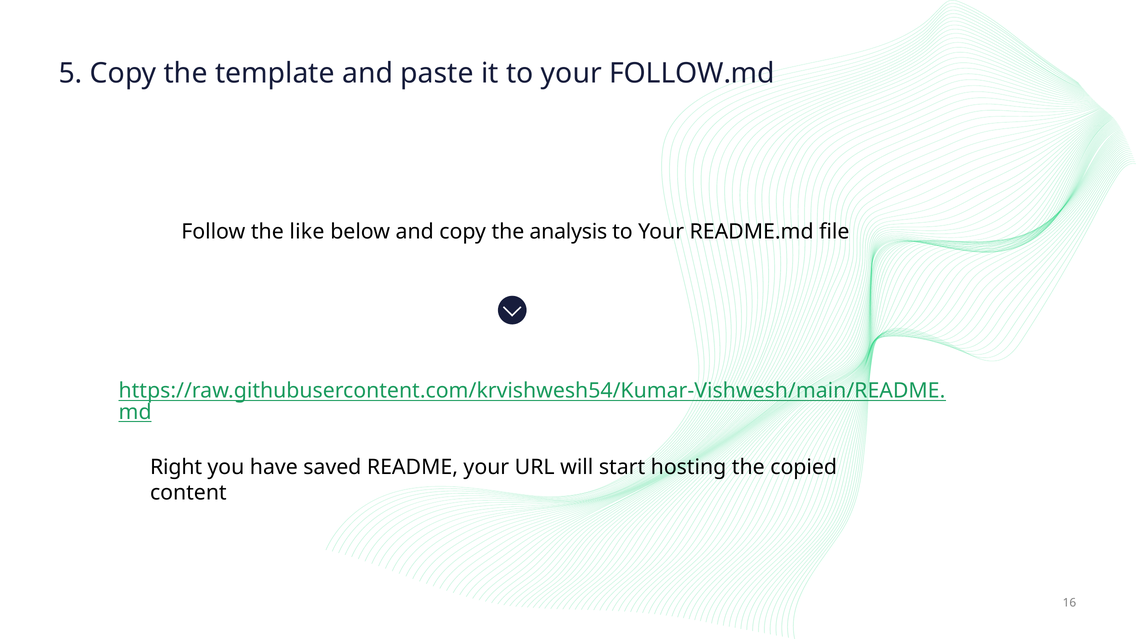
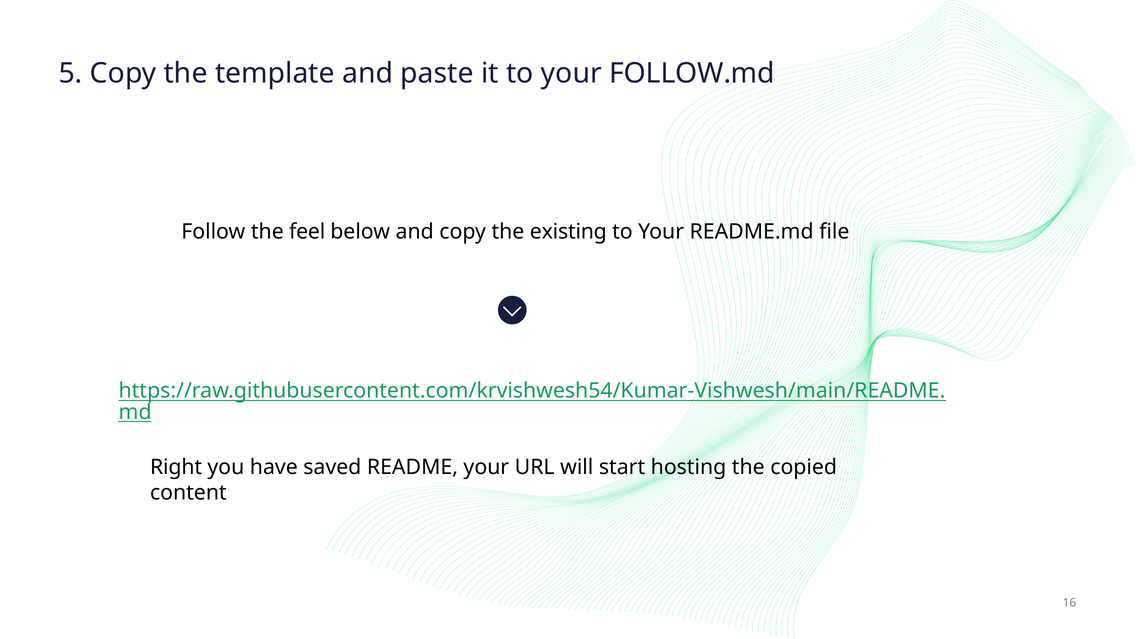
like: like -> feel (307, 232)
analysis: analysis -> existing (568, 232)
